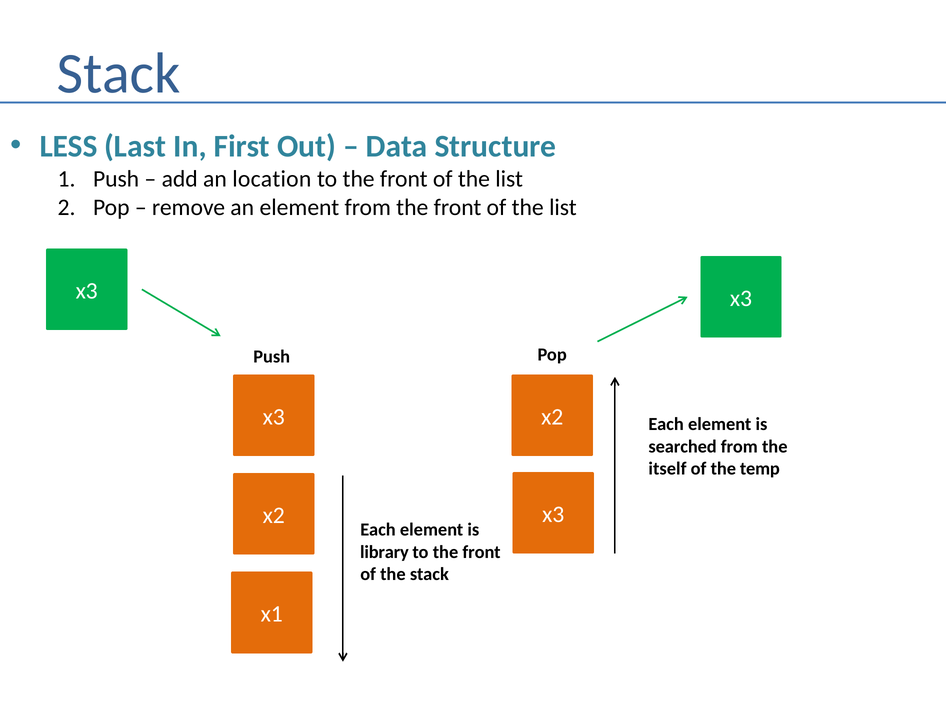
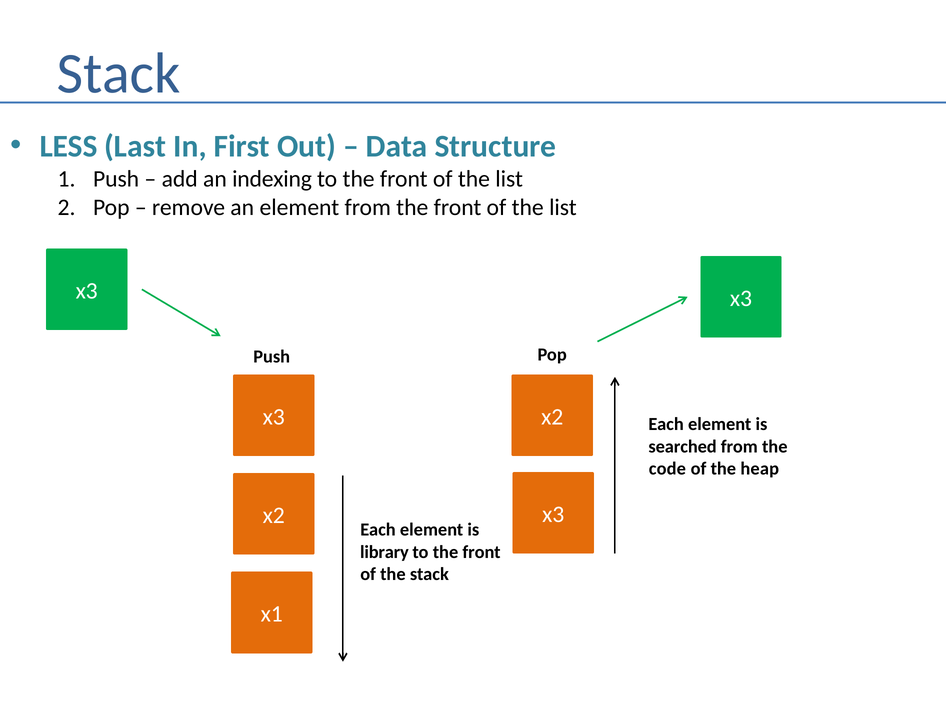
location: location -> indexing (272, 179)
itself: itself -> code (667, 468)
temp: temp -> heap (760, 468)
